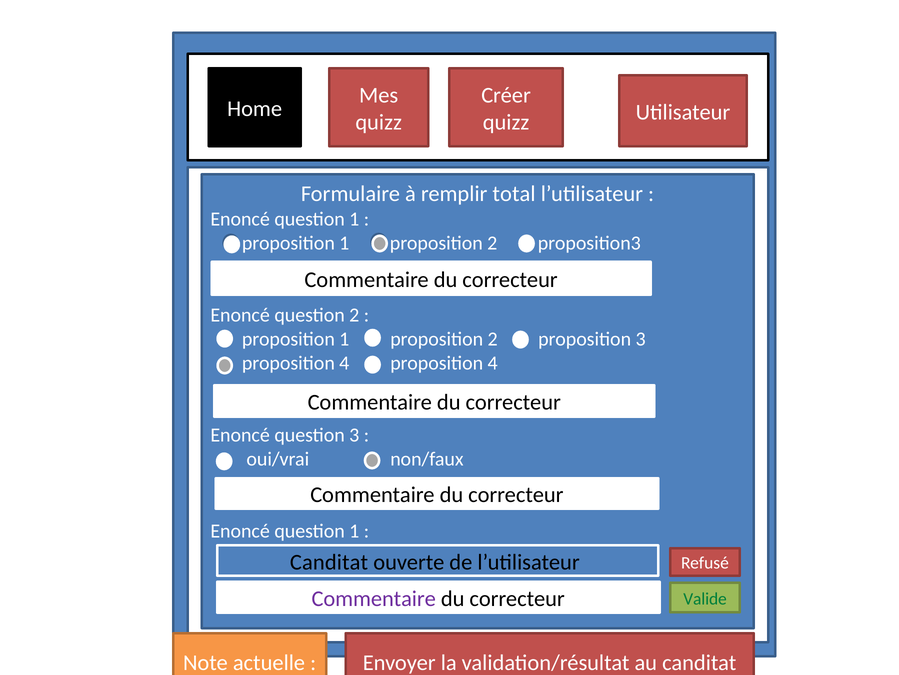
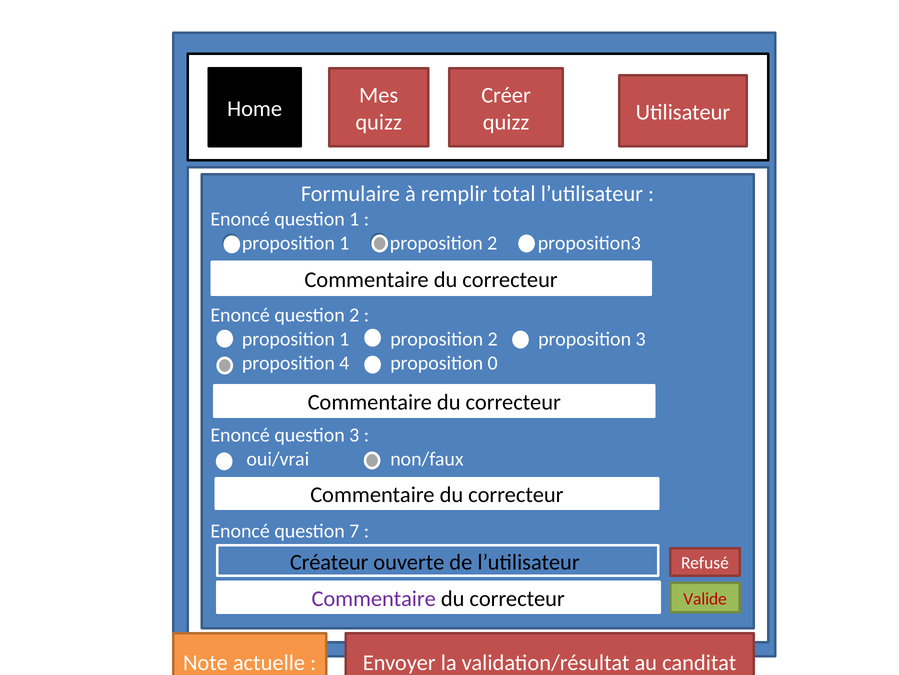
4 proposition 4: 4 -> 0 (493, 363)
1: 1 -> 7 (354, 531)
Canditat: Canditat -> Créateur (329, 562)
Valide colour: green -> red (705, 598)
